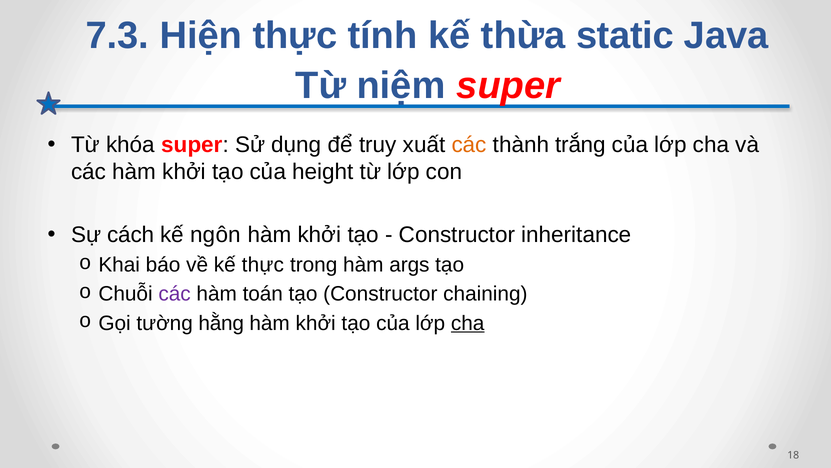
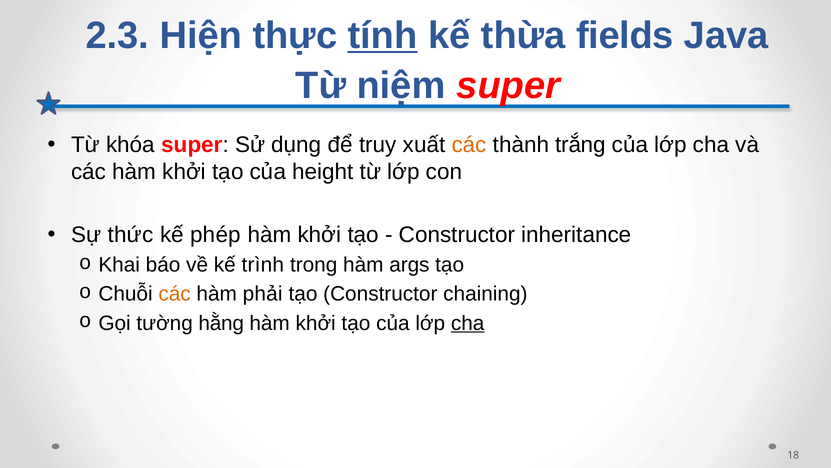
7.3: 7.3 -> 2.3 (117, 36)
tính underline: none -> present (383, 36)
static: static -> fields (625, 36)
cách: cách -> thức (131, 235)
ngôn: ngôn -> phép (216, 235)
kế thực: thực -> trình (263, 265)
các colour: purple -> orange (175, 294)
toán: toán -> phải (263, 294)
